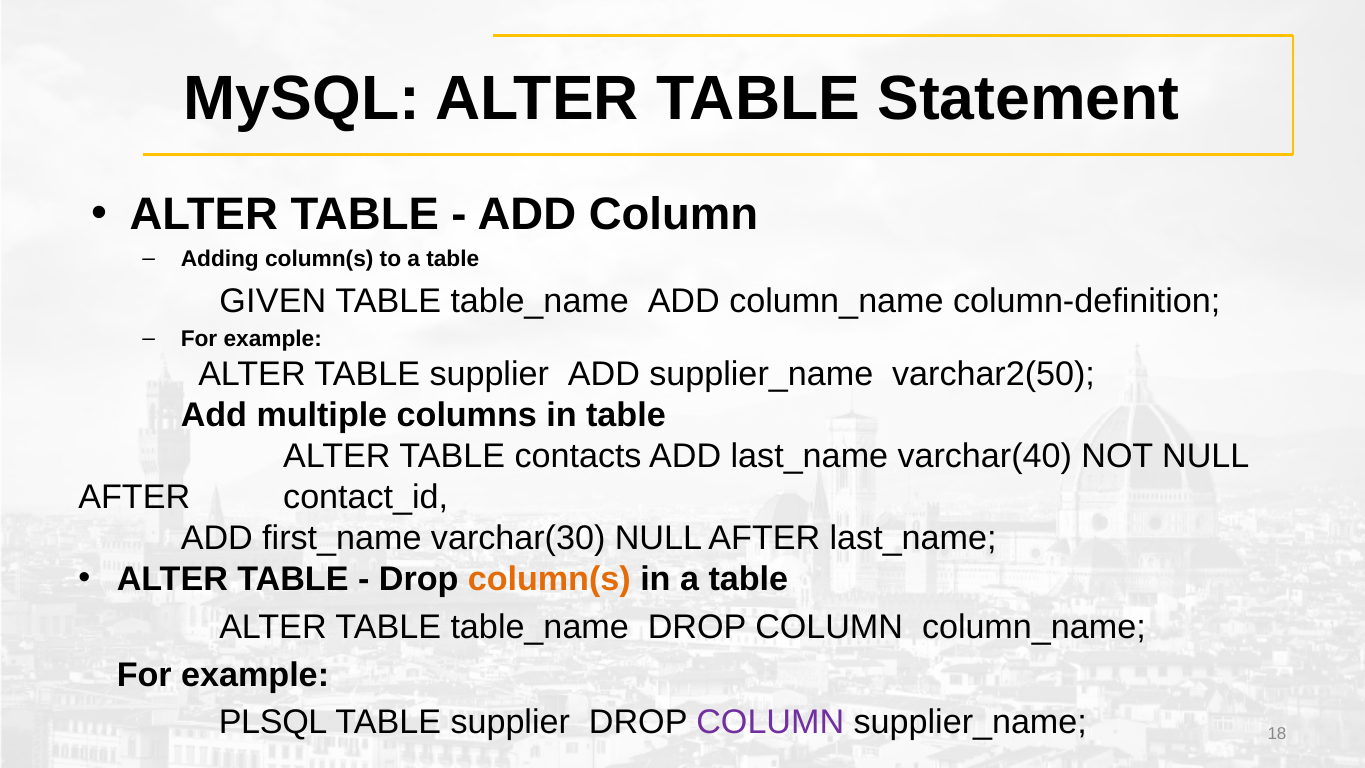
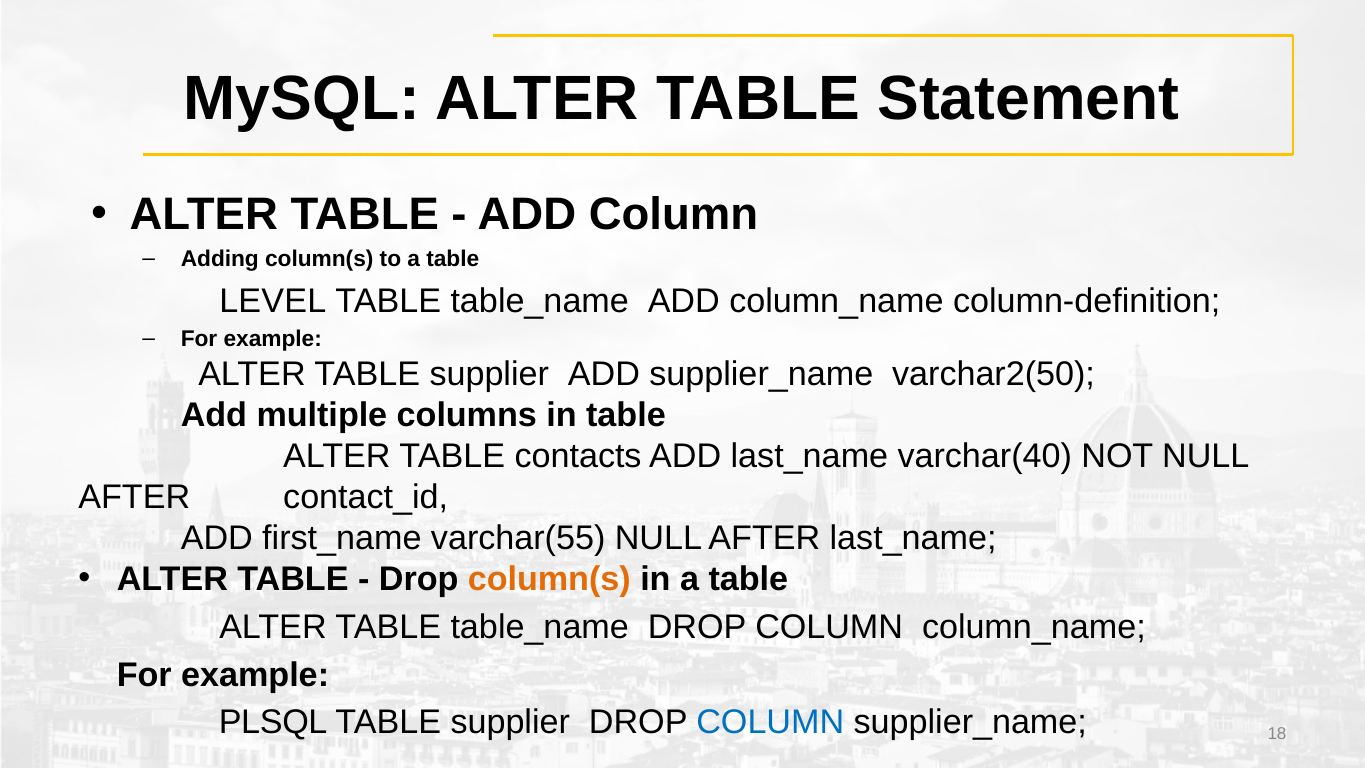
GIVEN: GIVEN -> LEVEL (273, 301)
varchar(30: varchar(30 -> varchar(55 (518, 538)
COLUMN colour: purple -> blue (770, 722)
